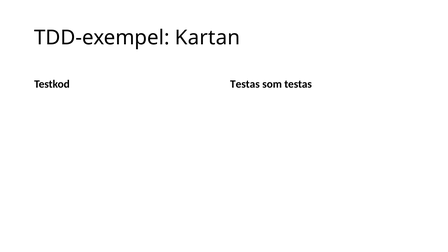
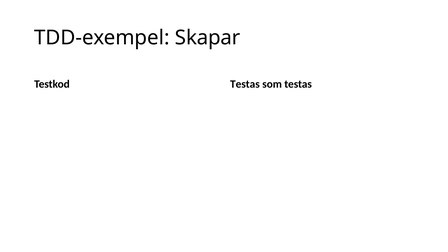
Kartan: Kartan -> Skapar (208, 38)
